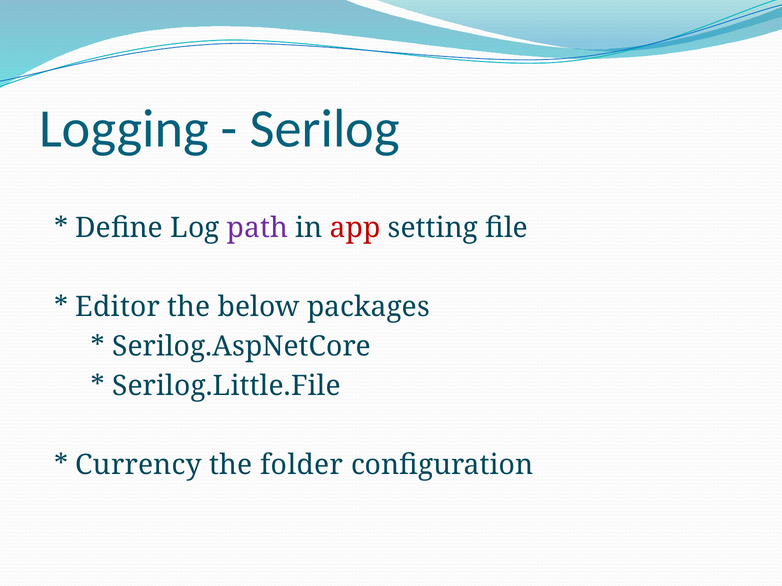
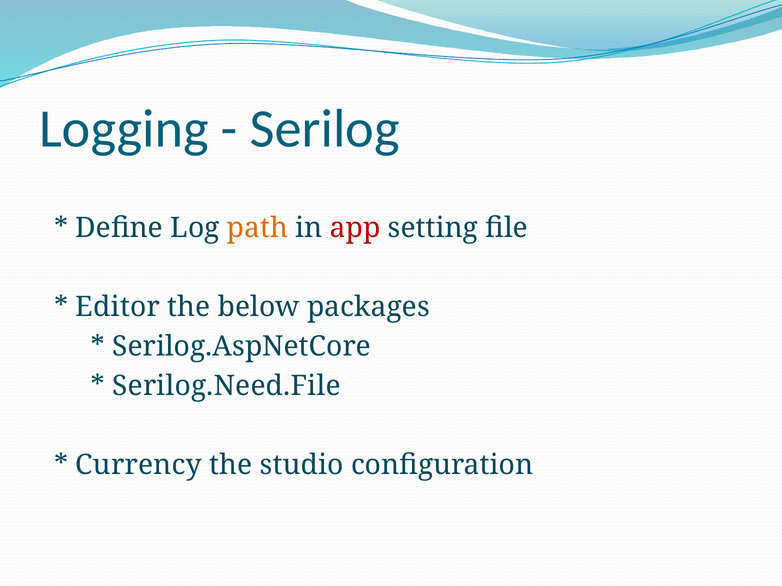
path colour: purple -> orange (257, 228)
Serilog.Little.File: Serilog.Little.File -> Serilog.Need.File (226, 386)
folder: folder -> studio (302, 465)
